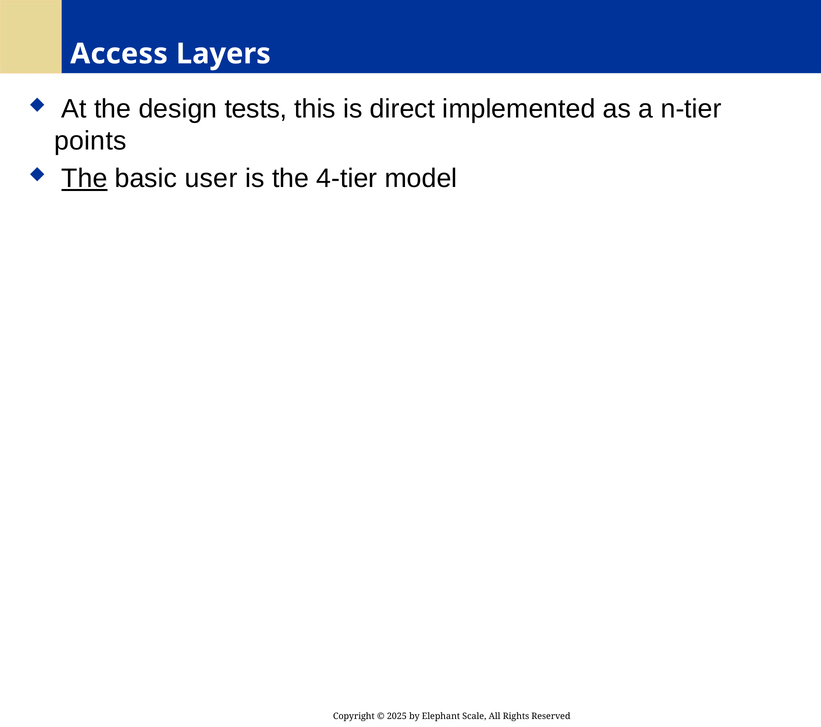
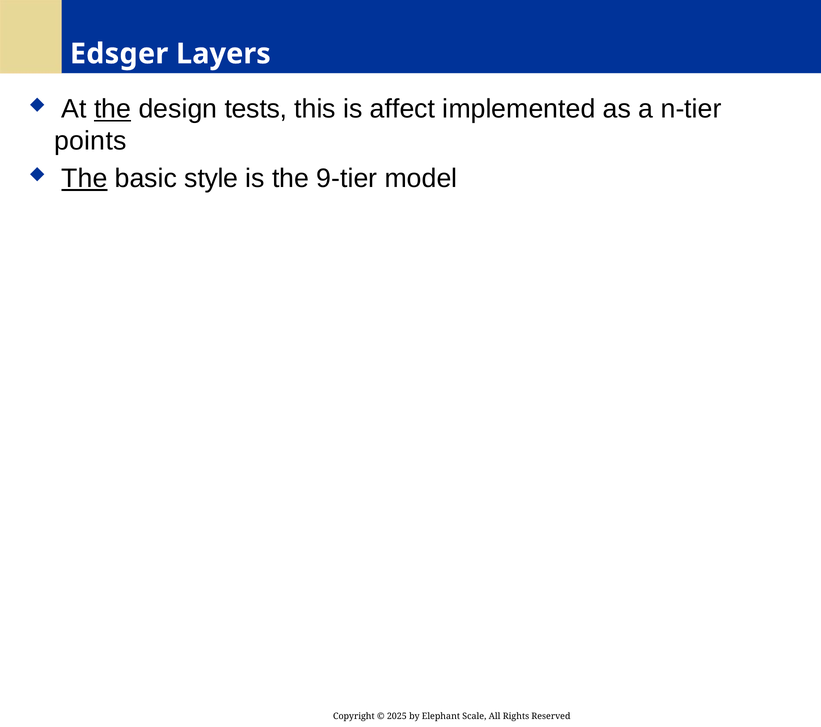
Access: Access -> Edsger (119, 54)
the underline: none -> present (113, 109)
direct: direct -> affect (403, 109)
user: user -> style (211, 179)
4-tier: 4-tier -> 9-tier (347, 179)
